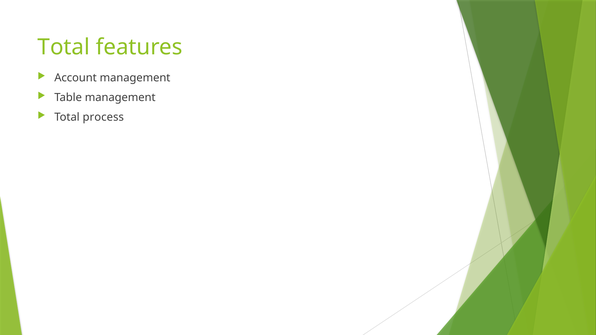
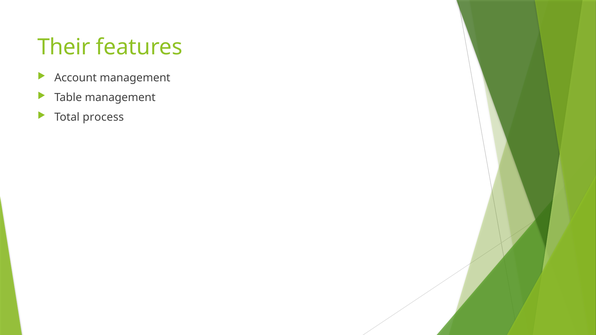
Total: Total -> Their (64, 47)
